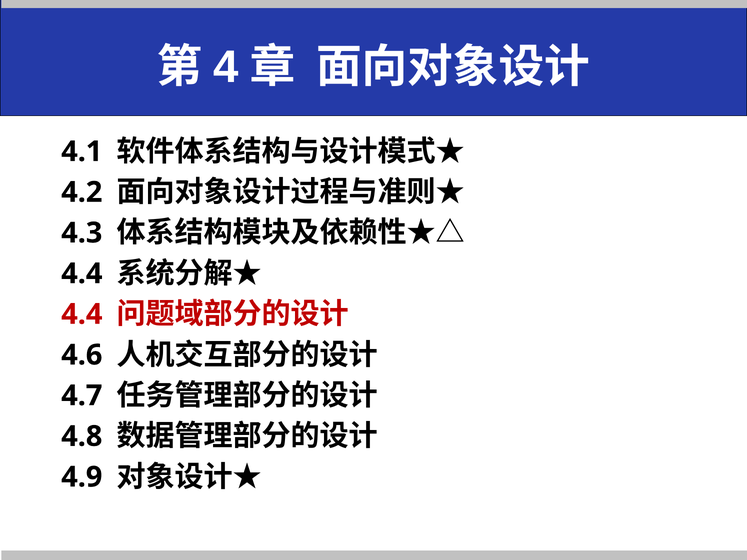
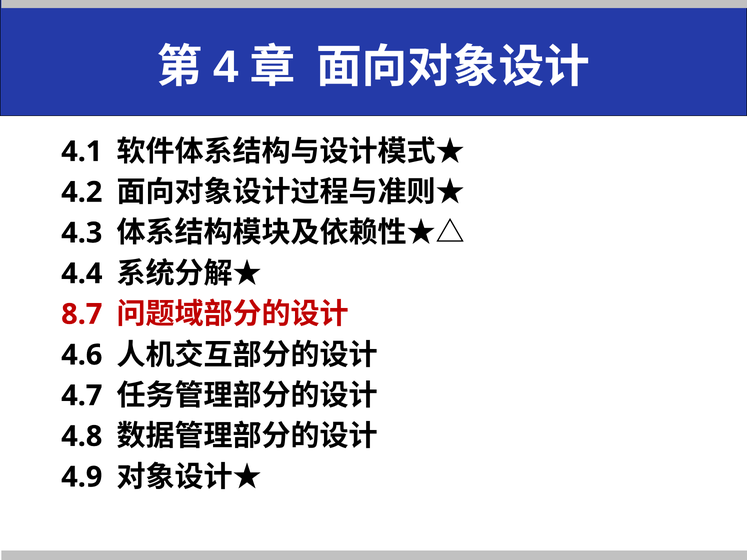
4.4: 4.4 -> 8.7 (82, 314)
